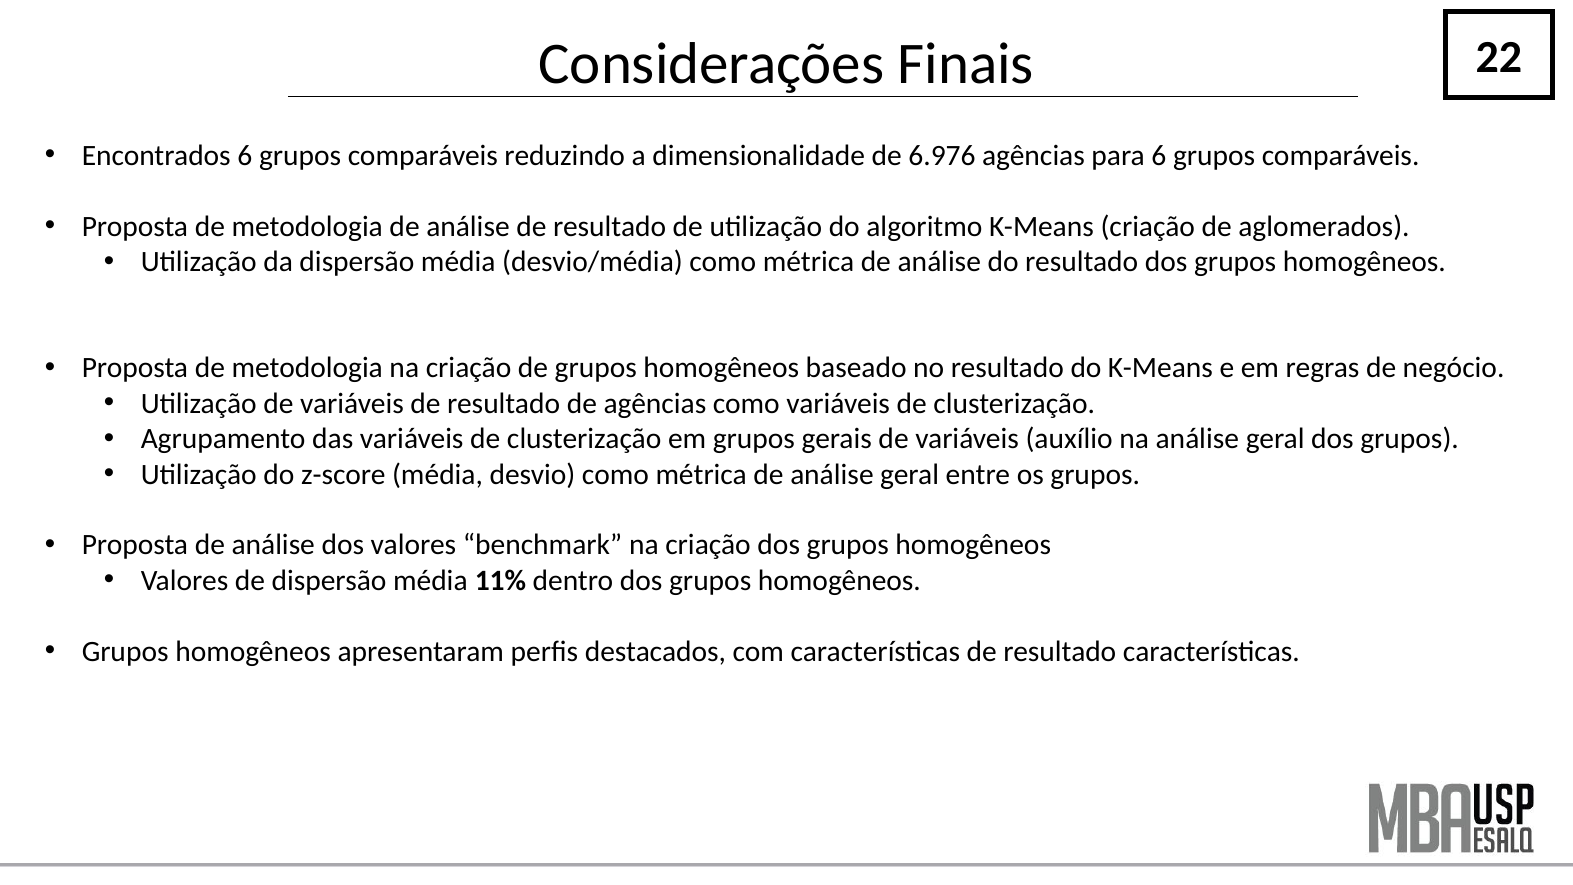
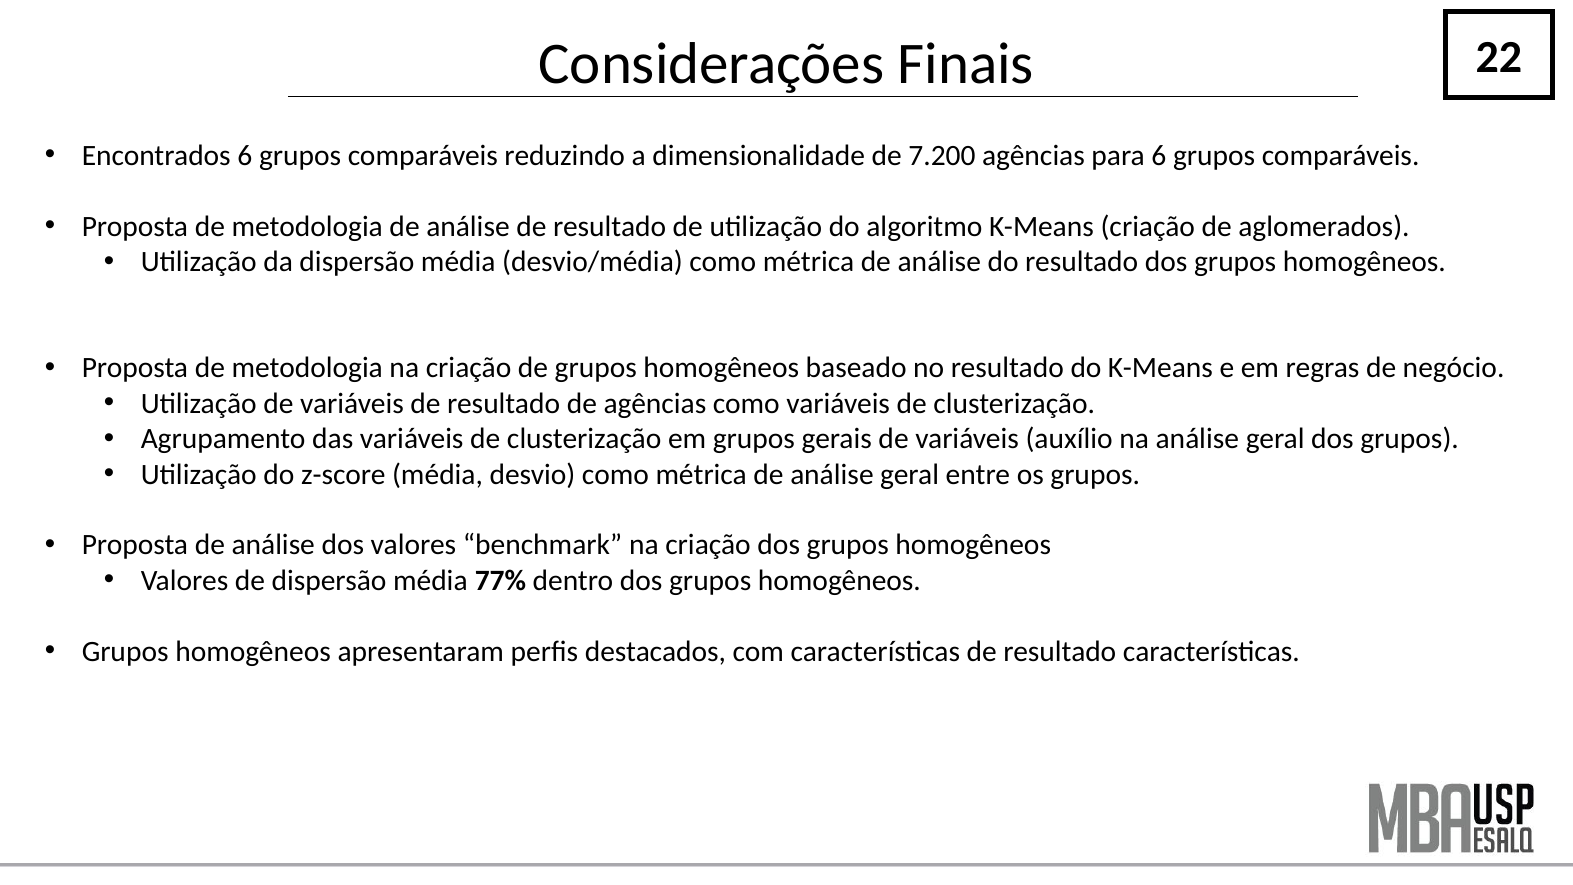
6.976: 6.976 -> 7.200 (942, 156)
11%: 11% -> 77% (500, 580)
